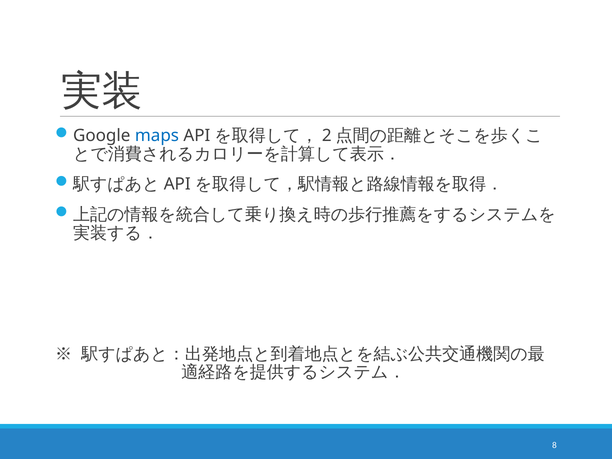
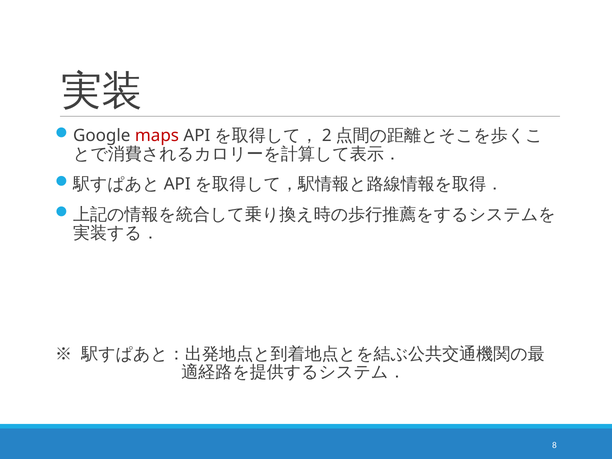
maps colour: blue -> red (157, 136)
